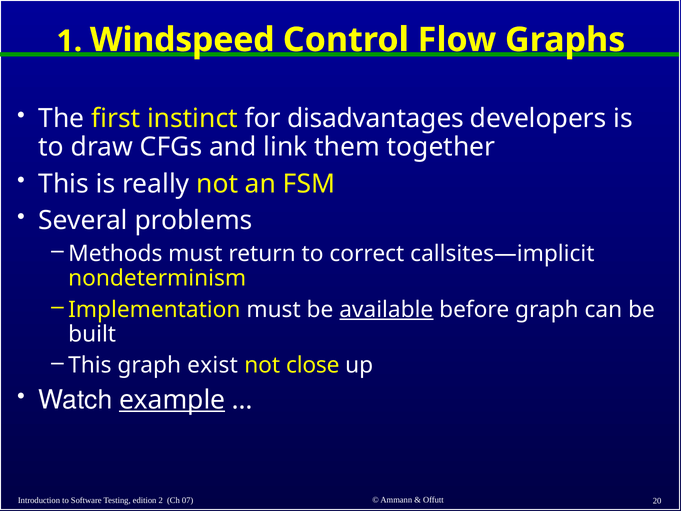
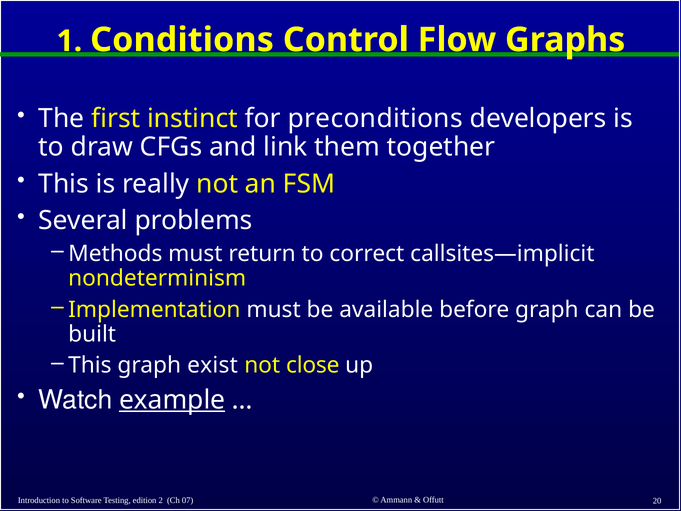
Windspeed: Windspeed -> Conditions (182, 40)
disadvantages: disadvantages -> preconditions (375, 119)
available underline: present -> none (386, 309)
